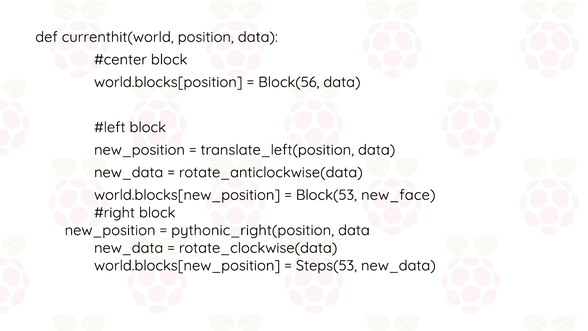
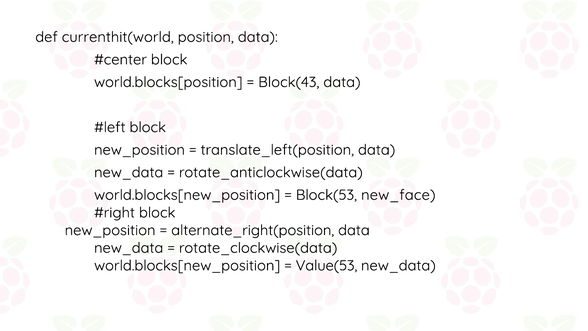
Block(56: Block(56 -> Block(43 (289, 82)
pythonic_right(position: pythonic_right(position -> alternate_right(position (253, 230)
Steps(53: Steps(53 -> Value(53 (326, 265)
